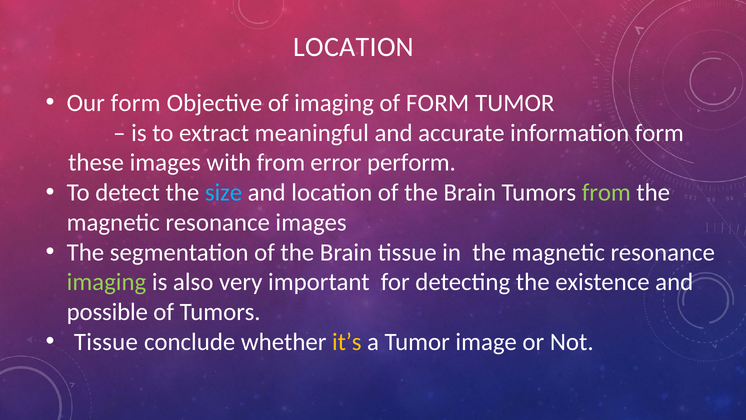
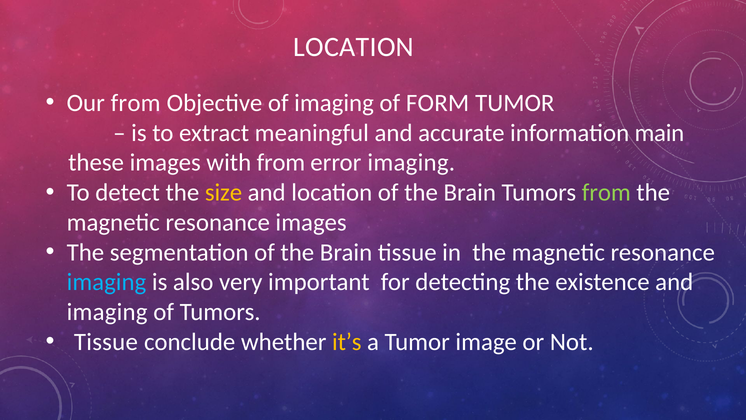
Our form: form -> from (136, 103)
information form: form -> main (659, 133)
error perform: perform -> imaging (411, 163)
size colour: light blue -> yellow (224, 192)
imaging colour: light green -> light blue (106, 282)
possible: possible -> imaging (107, 312)
